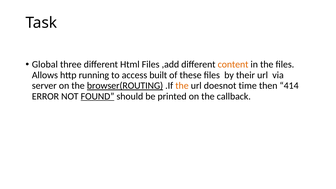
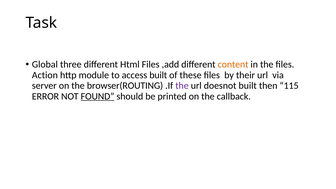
Allows: Allows -> Action (45, 75)
running: running -> module (94, 75)
browser(ROUTING underline: present -> none (125, 86)
the colour: orange -> purple (182, 86)
doesnot time: time -> built (248, 86)
414: 414 -> 115 (289, 86)
